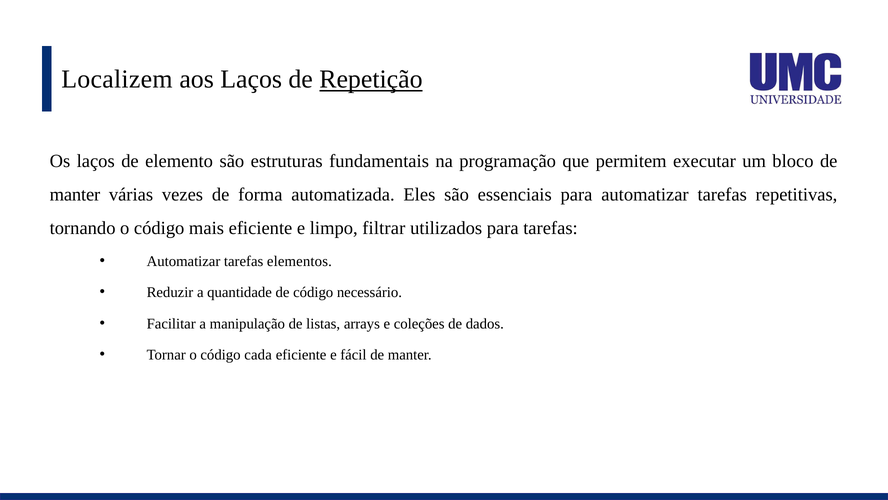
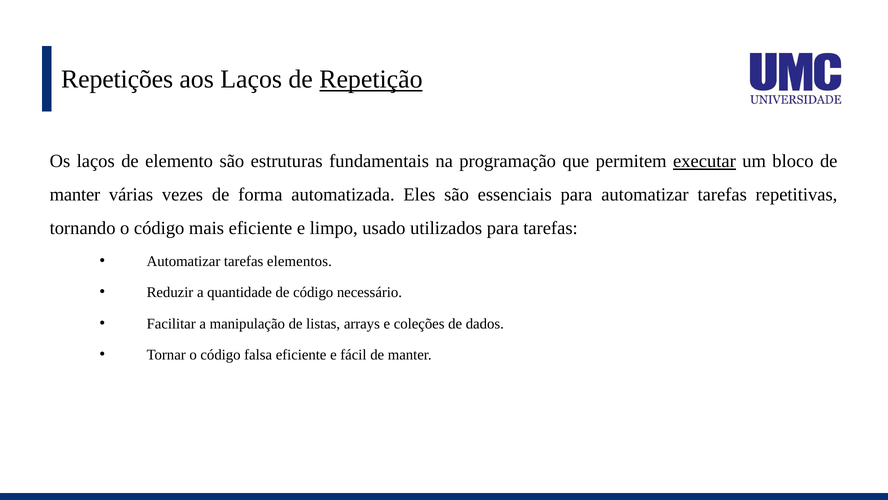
Localizem: Localizem -> Repetições (117, 79)
executar underline: none -> present (704, 161)
filtrar: filtrar -> usado (384, 228)
cada: cada -> falsa (258, 355)
